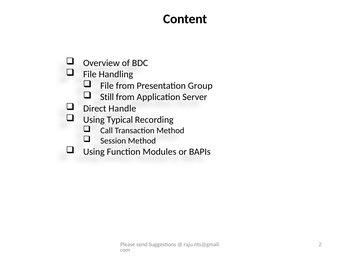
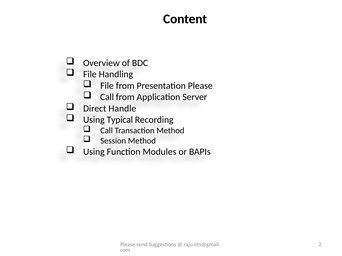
Presentation Group: Group -> Please (200, 86)
Still: Still -> Call (107, 97)
